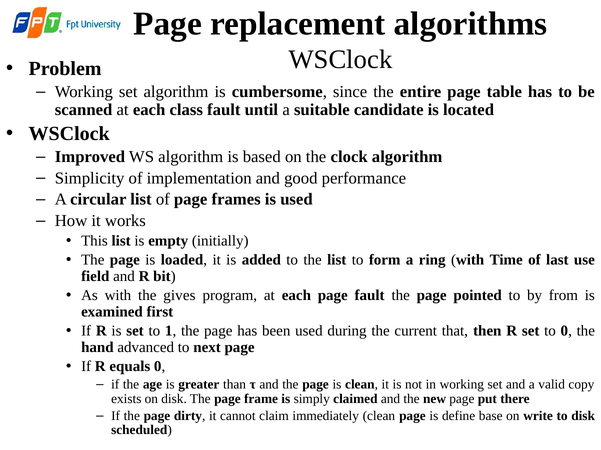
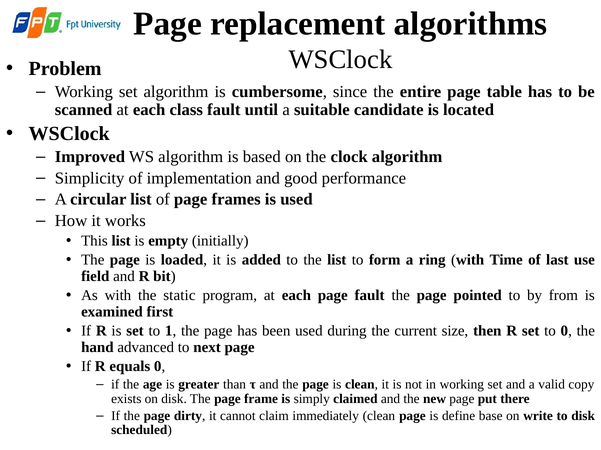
gives: gives -> static (179, 296)
that: that -> size (455, 331)
